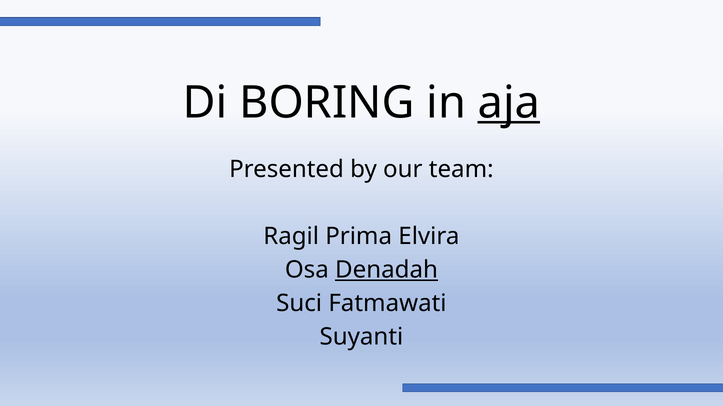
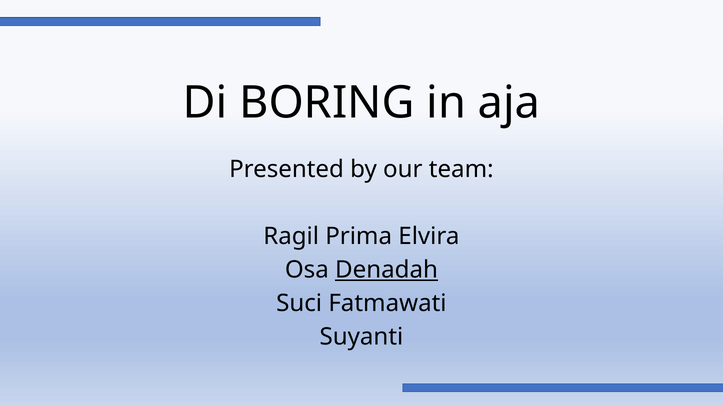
aja underline: present -> none (509, 103)
